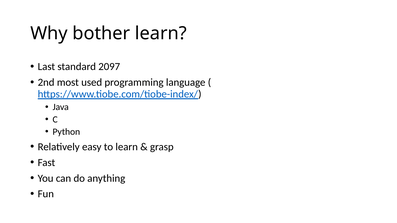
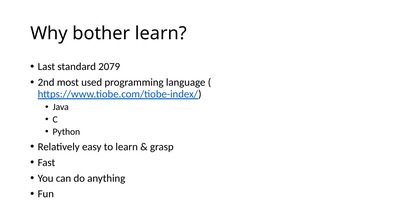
2097: 2097 -> 2079 (109, 67)
